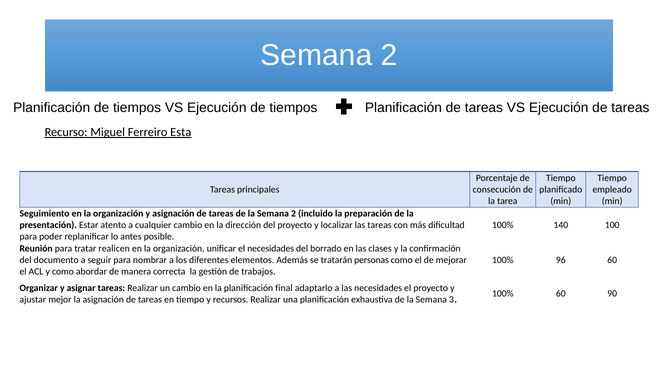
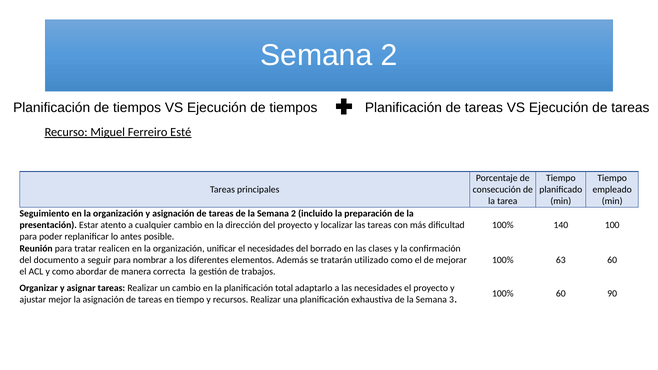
Esta: Esta -> Esté (181, 132)
personas: personas -> utilizado (371, 260)
96: 96 -> 63 (561, 260)
final: final -> total (284, 288)
